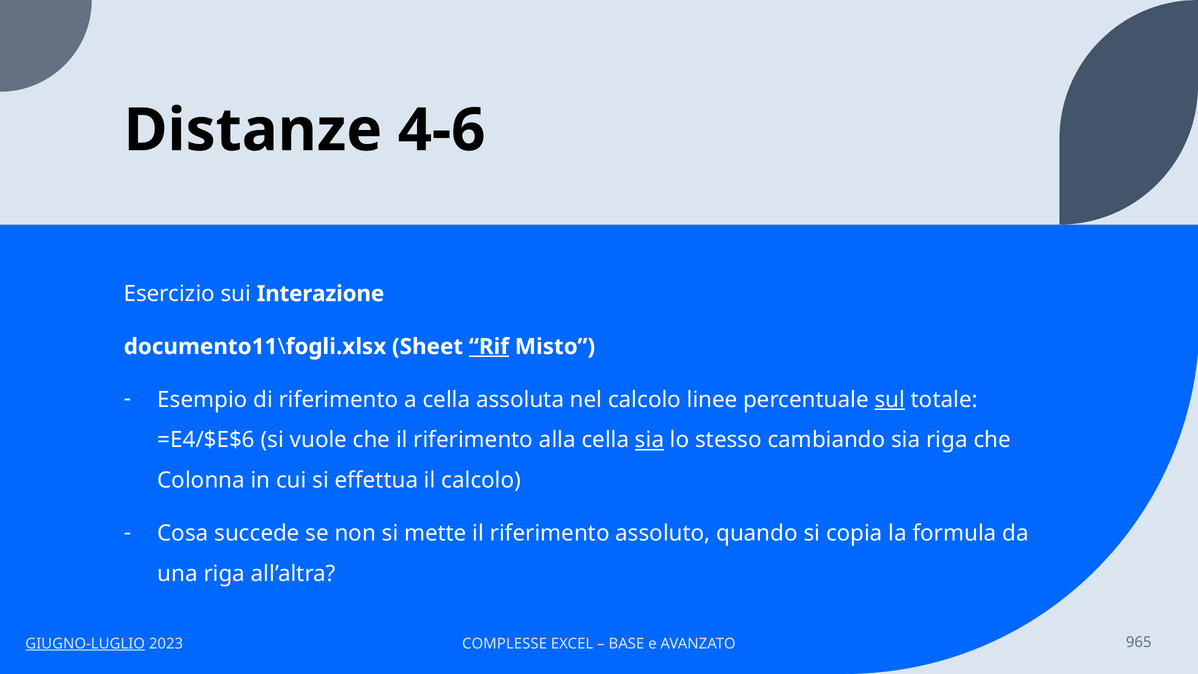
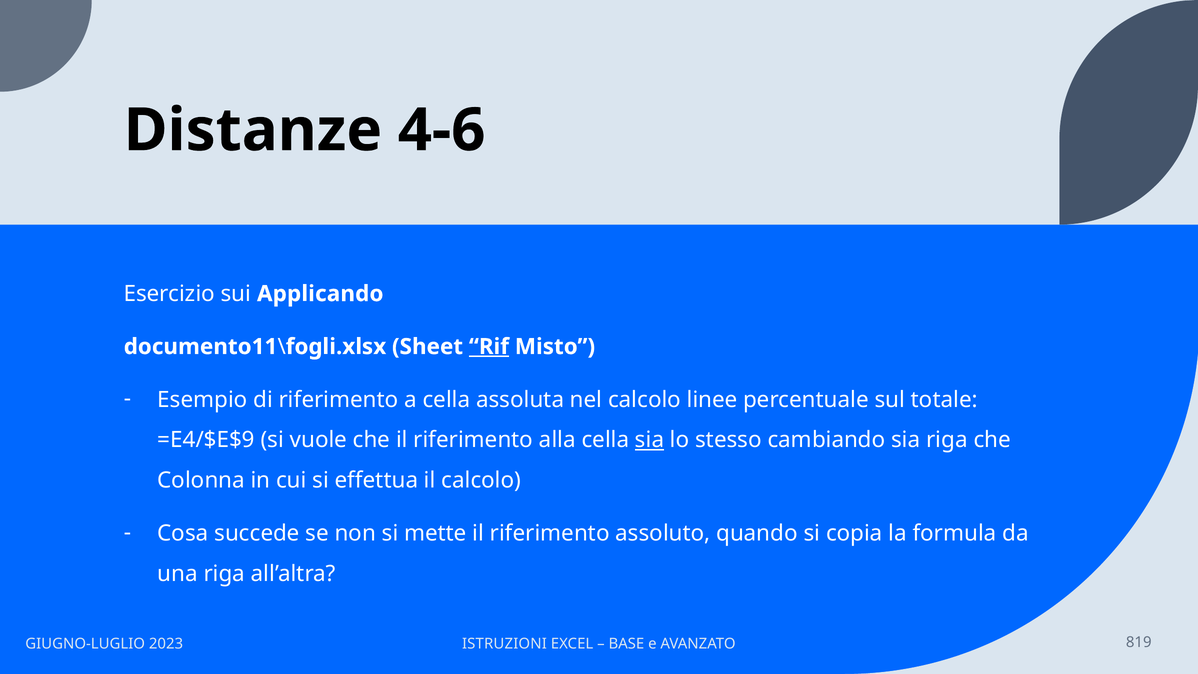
Interazione: Interazione -> Applicando (320, 294)
sul underline: present -> none (890, 400)
=E4/$E$6: =E4/$E$6 -> =E4/$E$9 (206, 440)
GIUGNO-LUGLIO underline: present -> none (85, 644)
COMPLESSE: COMPLESSE -> ISTRUZIONI (504, 644)
965: 965 -> 819 (1139, 642)
